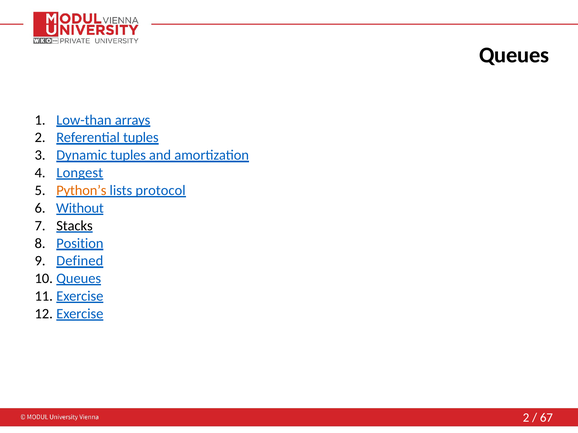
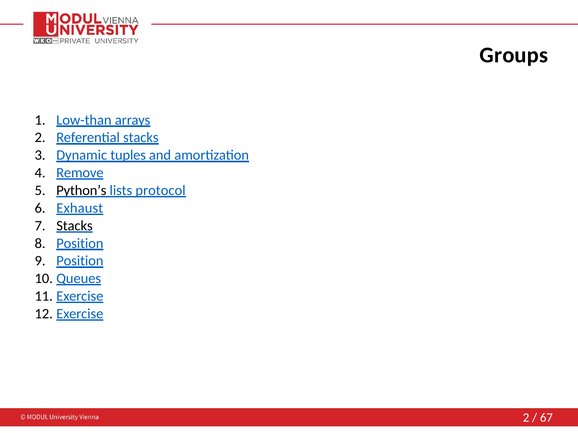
Queues: Queues -> Groups (514, 55)
Referential tuples: tuples -> stacks (141, 138)
Longest: Longest -> Remove (80, 173)
Python’s colour: orange -> black (81, 191)
Without: Without -> Exhaust (80, 208)
Defined: Defined -> Position (80, 261)
